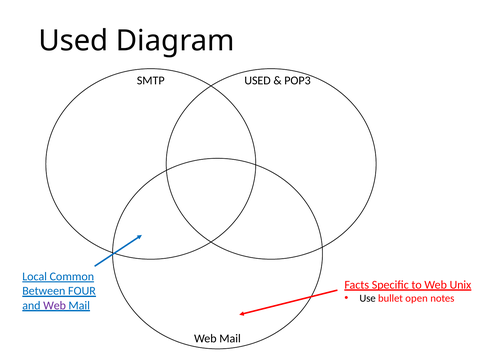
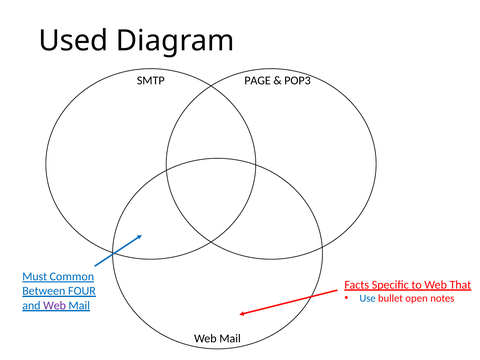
USED: USED -> PAGE (258, 80)
Local: Local -> Must (35, 277)
Unix: Unix -> That (460, 285)
Use colour: black -> blue (368, 298)
